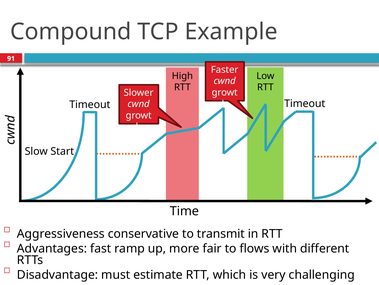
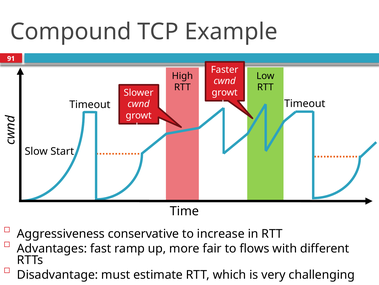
transmit: transmit -> increase (221, 233)
